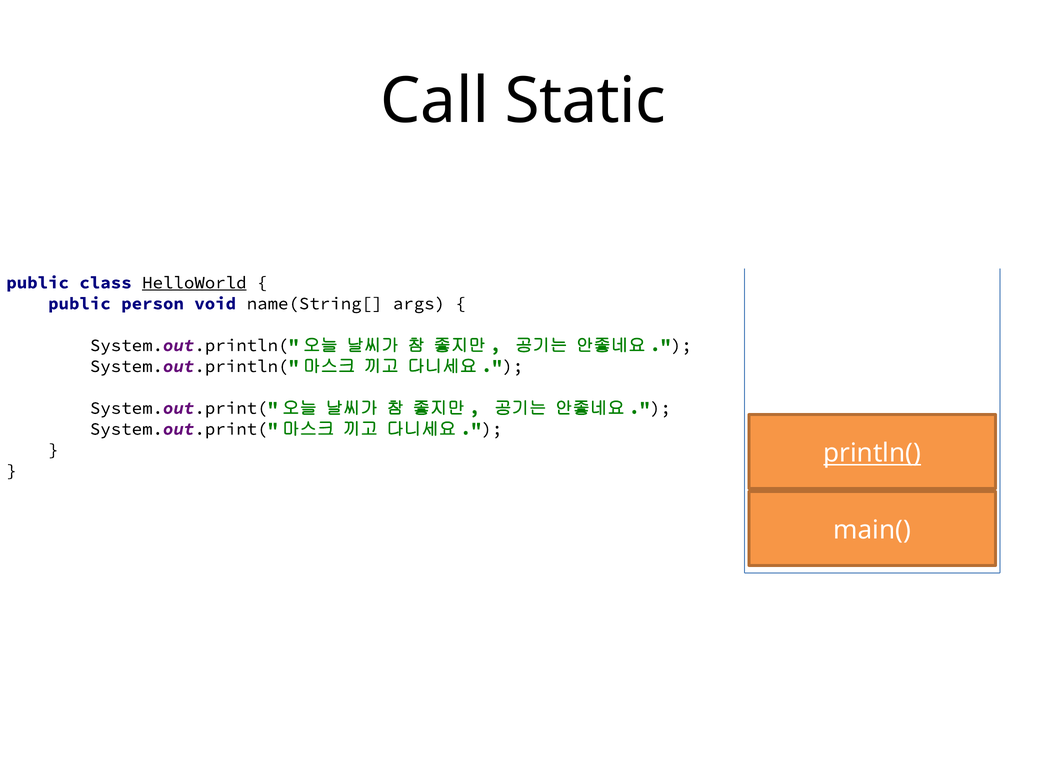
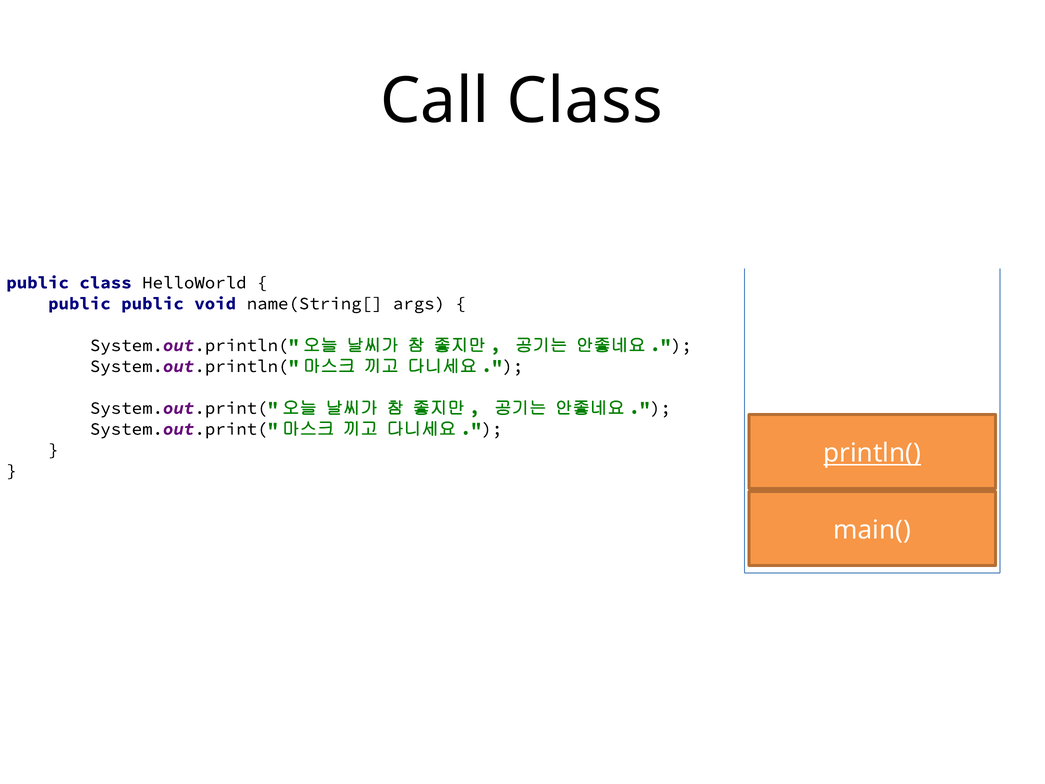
Call Static: Static -> Class (585, 101)
HelloWorld underline: present -> none (194, 283)
public person: person -> public (153, 303)
